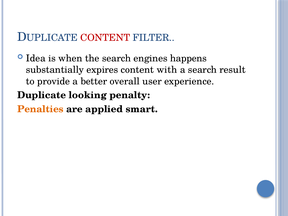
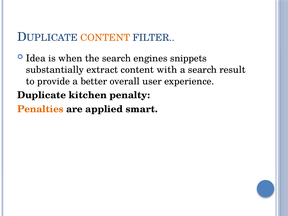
CONTENT colour: red -> orange (105, 38)
happens: happens -> snippets (188, 58)
expires: expires -> extract (102, 70)
looking: looking -> kitchen (88, 95)
